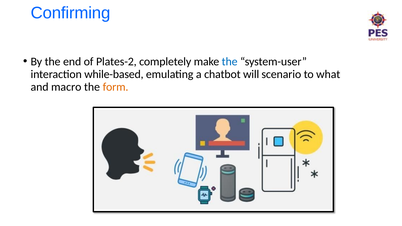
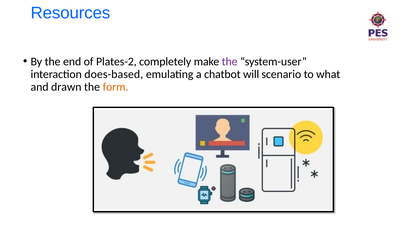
Confirming: Confirming -> Resources (70, 13)
the colour: blue -> purple (230, 62)
while-based: while-based -> does-based (114, 74)
macro: macro -> drawn (66, 87)
